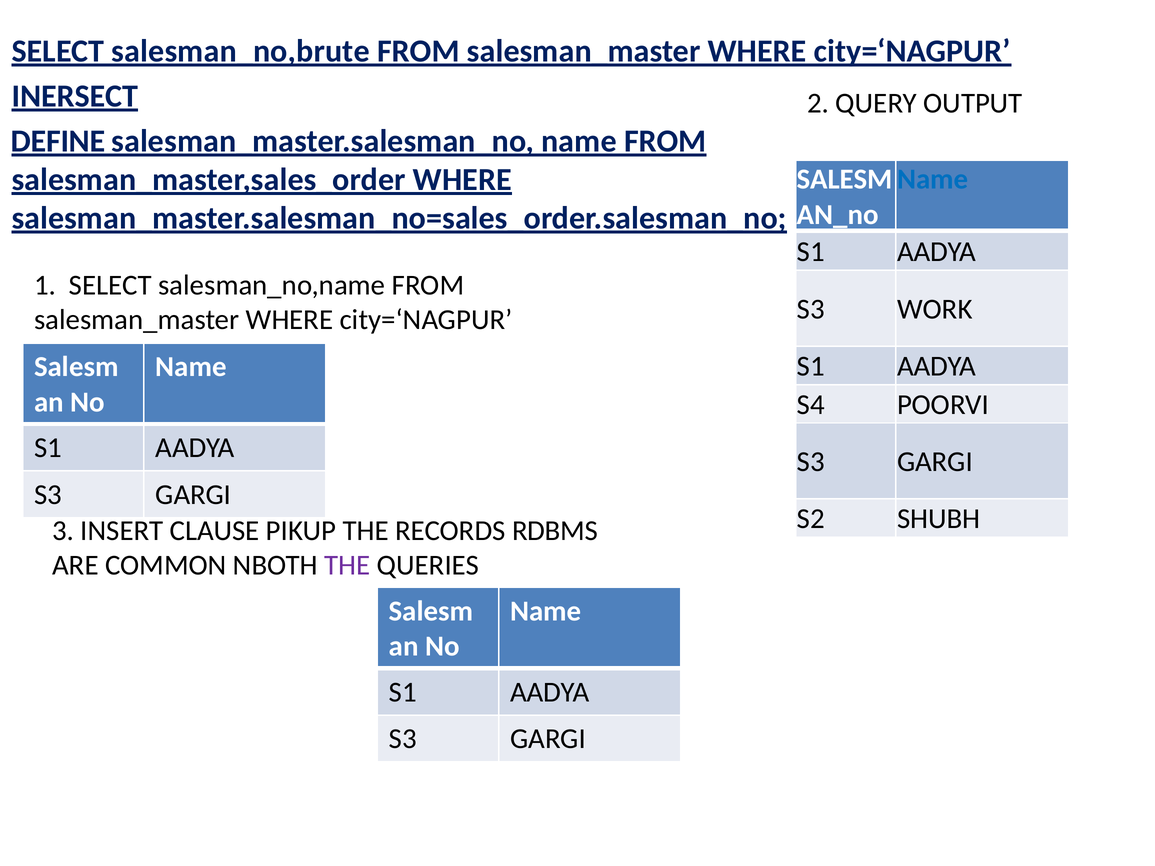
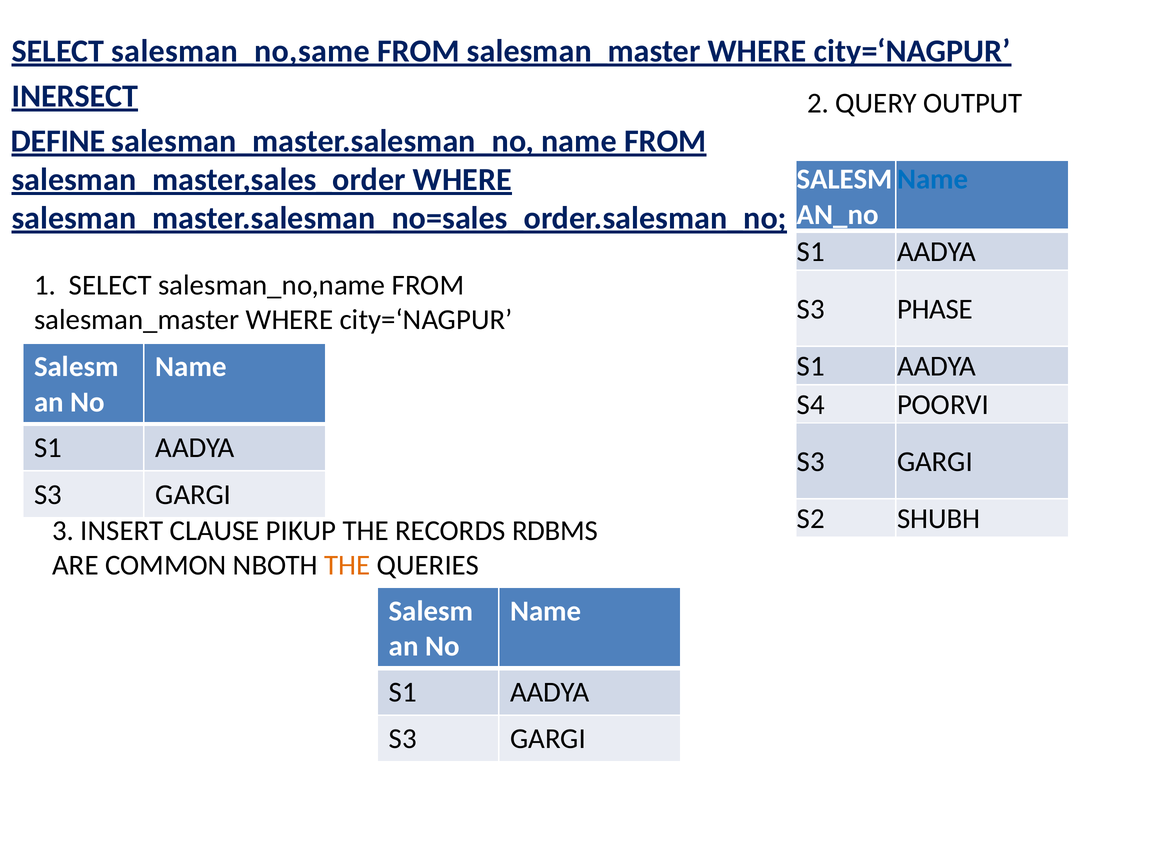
salesman_no,brute: salesman_no,brute -> salesman_no,same (241, 51)
WORK: WORK -> PHASE (935, 309)
THE colour: purple -> orange (347, 566)
